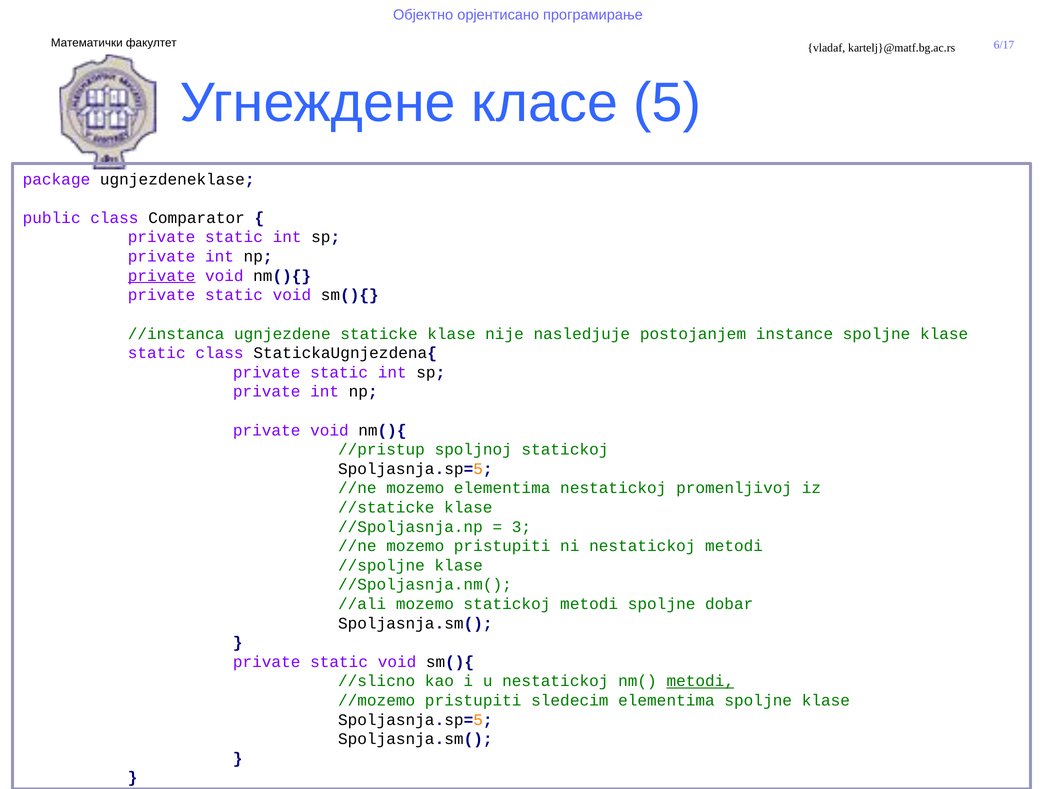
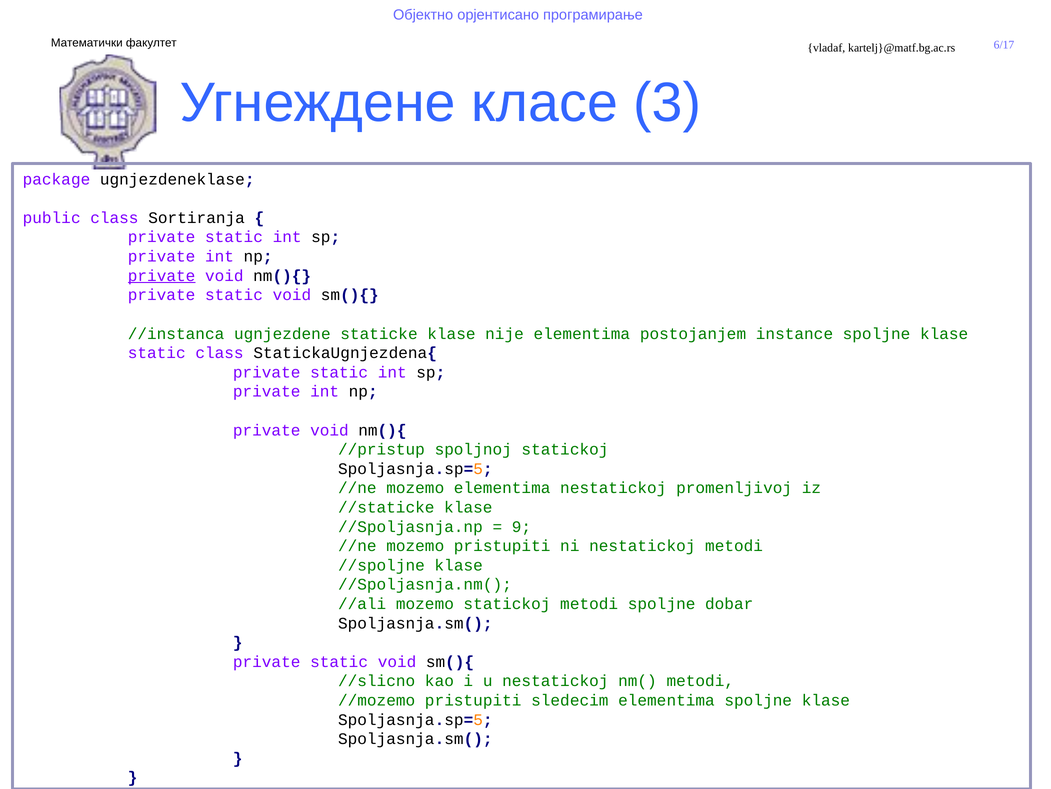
5: 5 -> 3 (667, 103)
Comparator: Comparator -> Sortiranja (197, 218)
nije nasledjuje: nasledjuje -> elementima (582, 333)
3: 3 -> 9 (521, 526)
metodi underline: present -> none (700, 680)
